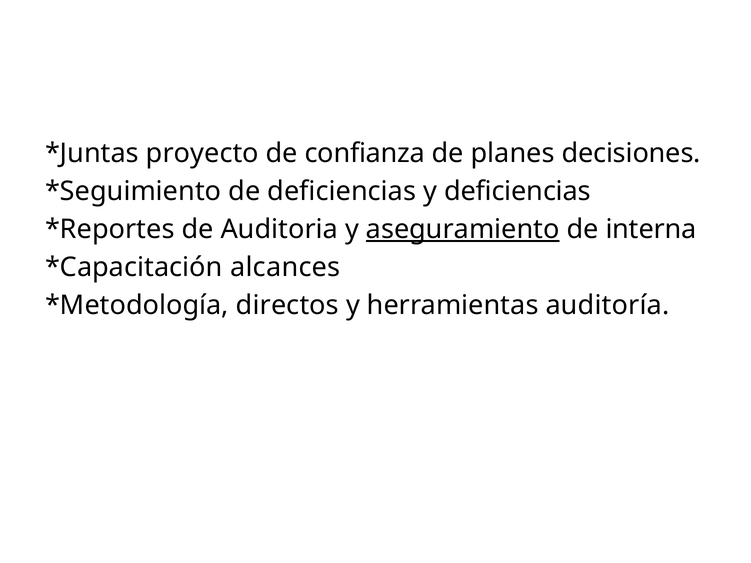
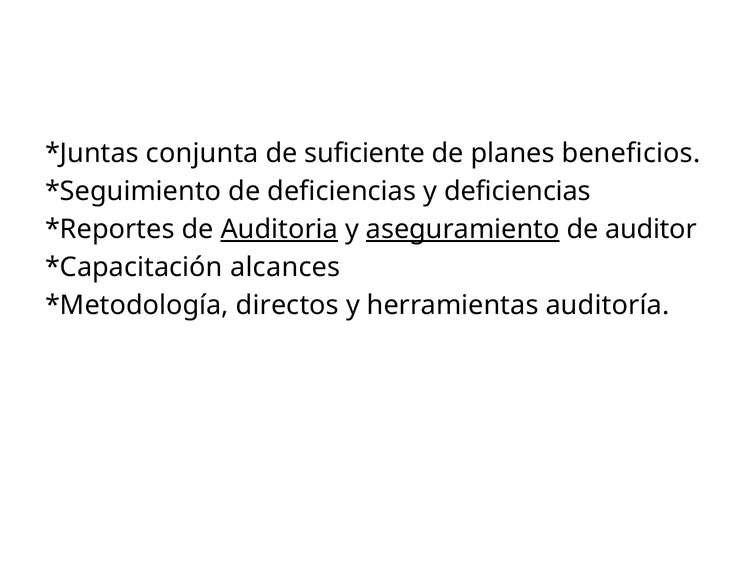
proyecto: proyecto -> conjunta (202, 153)
confianza: confianza -> suficiente (365, 153)
decisiones: decisiones -> beneficios (631, 153)
Auditoria underline: none -> present (279, 229)
interna: interna -> auditor (651, 229)
